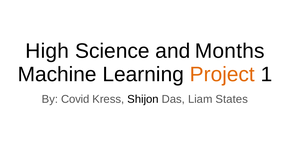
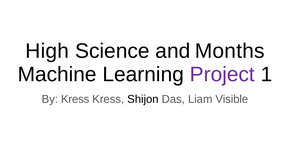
Project colour: orange -> purple (222, 74)
By Covid: Covid -> Kress (75, 99)
States: States -> Visible (232, 99)
